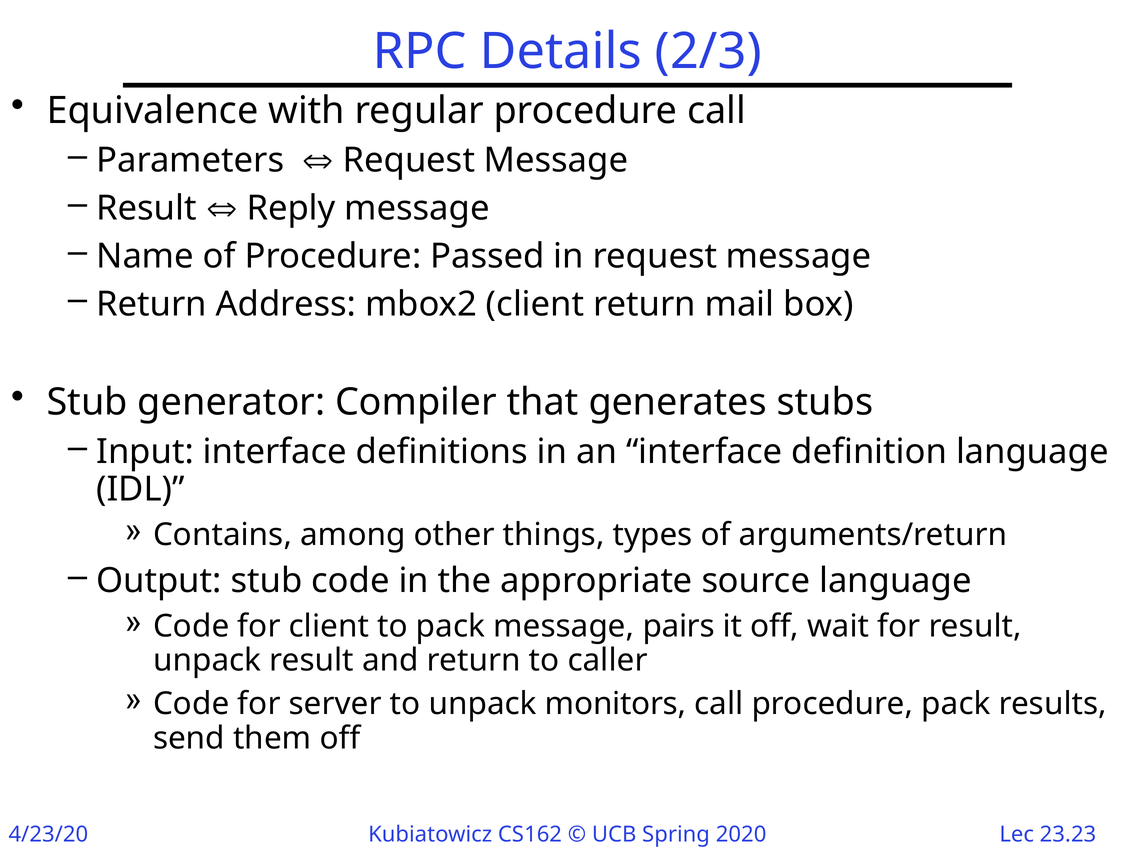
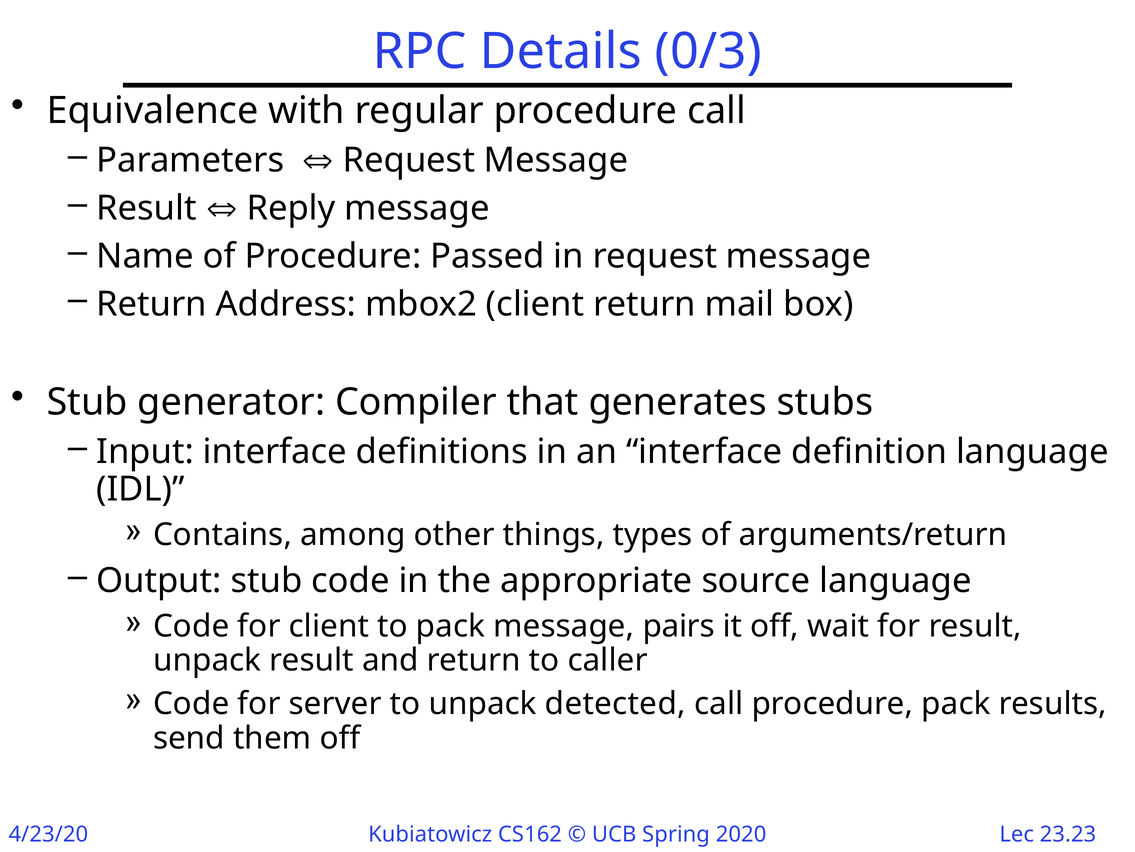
2/3: 2/3 -> 0/3 (708, 52)
monitors: monitors -> detected (615, 703)
